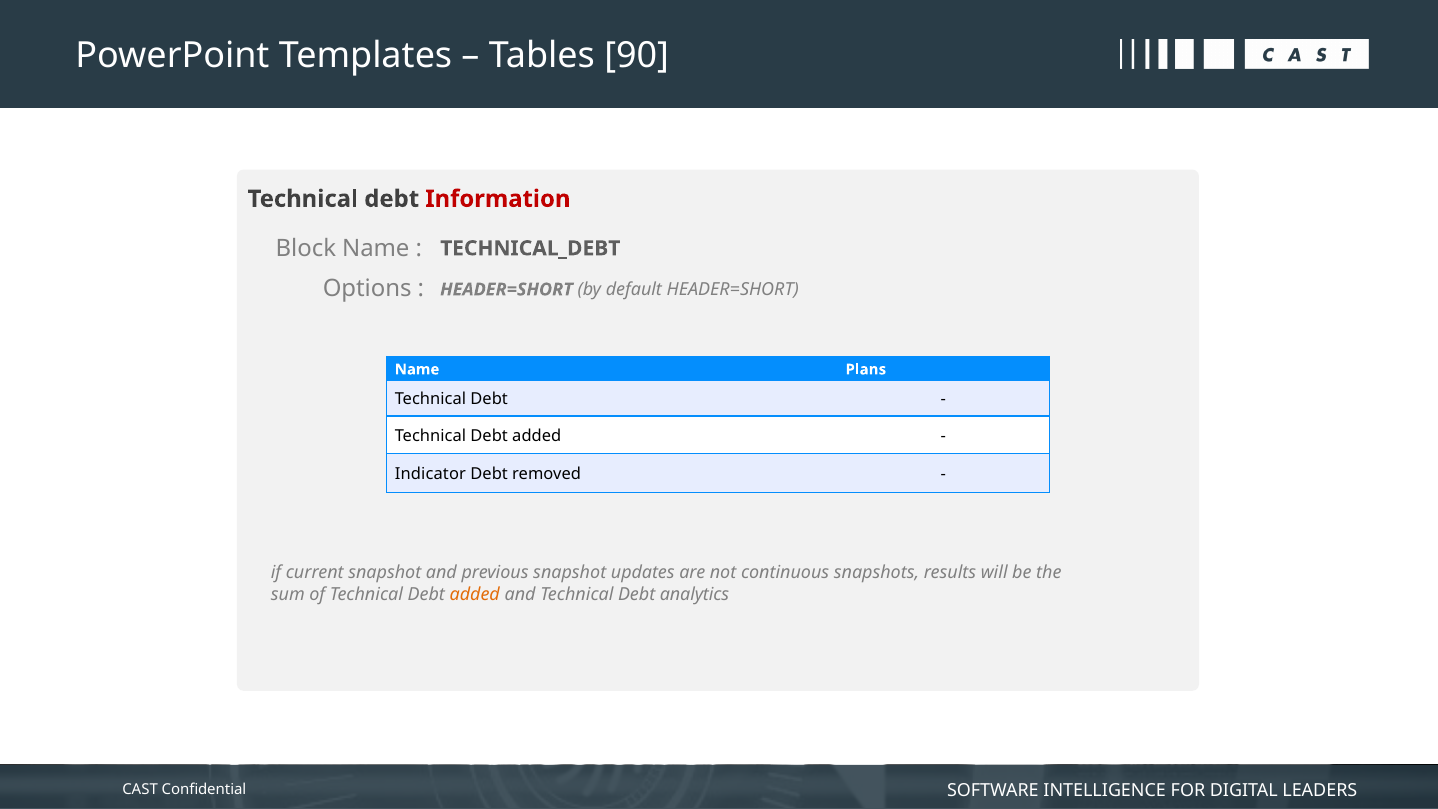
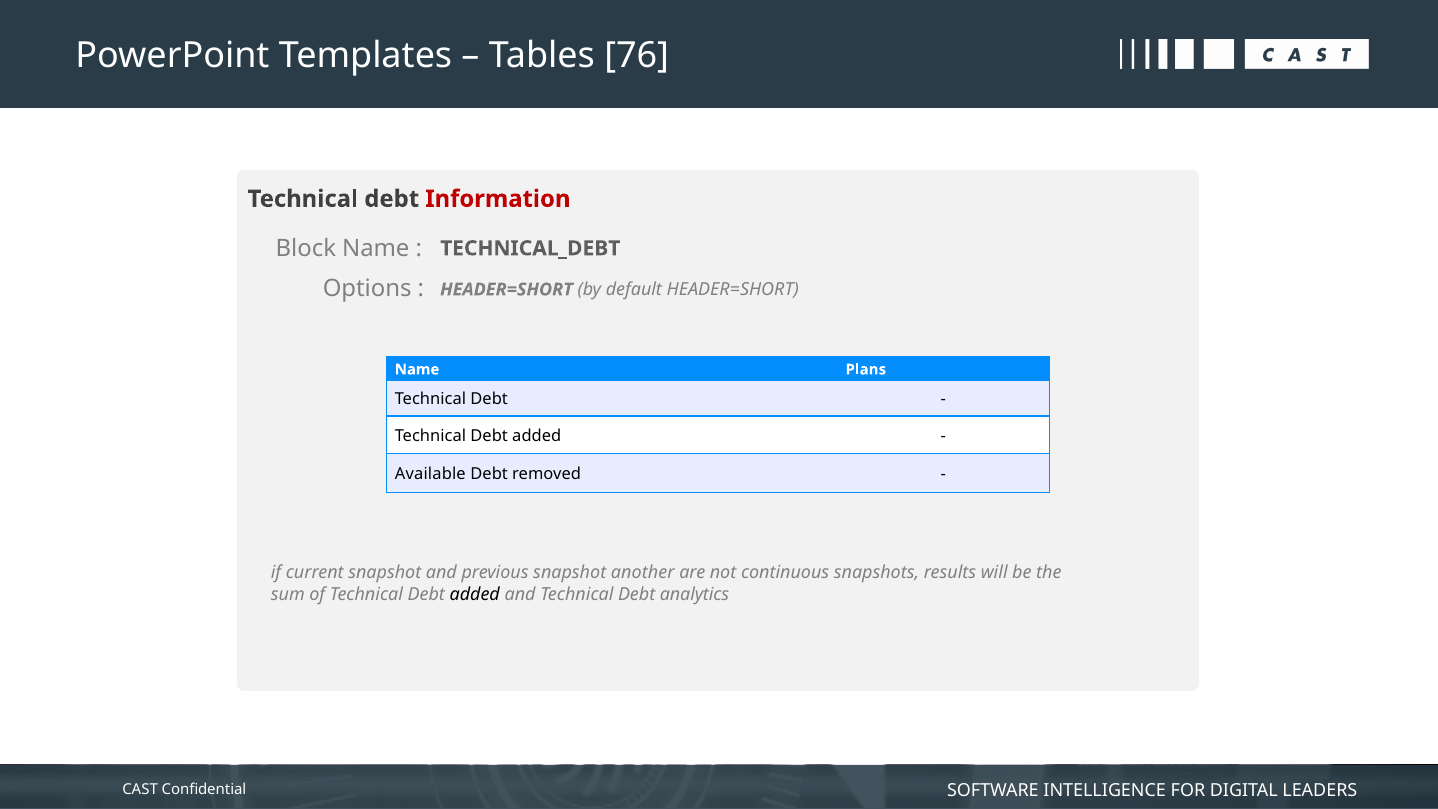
90: 90 -> 76 (637, 56)
Indicator: Indicator -> Available (430, 474)
updates: updates -> another (643, 573)
added colour: orange -> black (475, 595)
